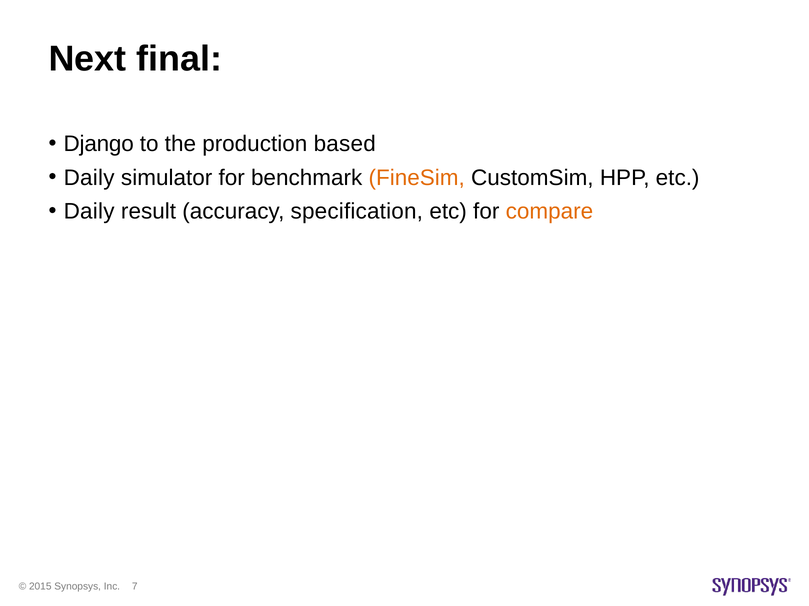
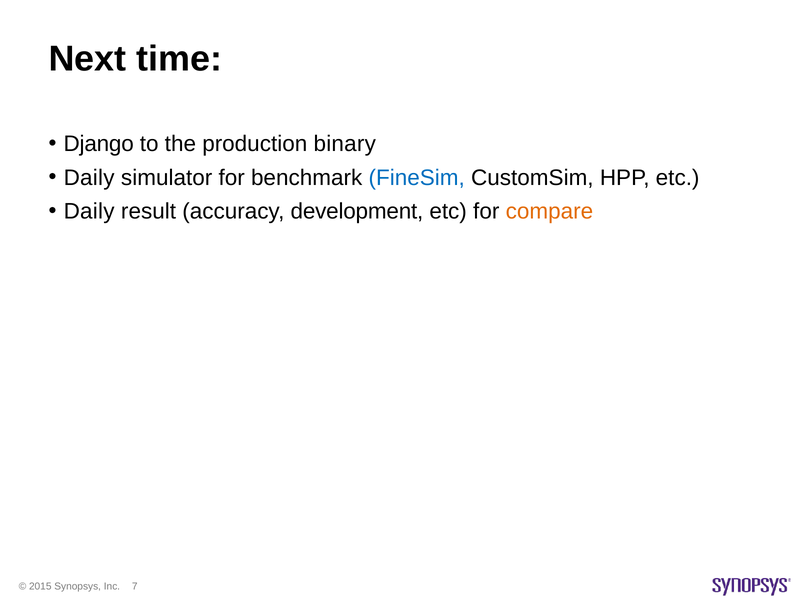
final: final -> time (179, 59)
based: based -> binary (345, 144)
FineSim colour: orange -> blue (417, 178)
specification: specification -> development (357, 212)
